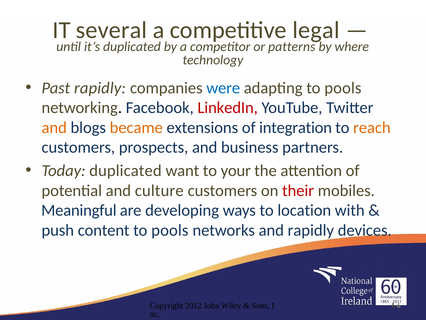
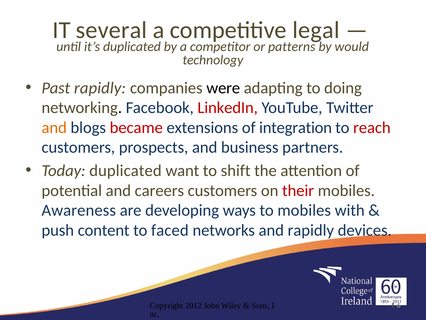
where: where -> would (352, 47)
were colour: blue -> black (223, 88)
adapting to pools: pools -> doing (343, 88)
became colour: orange -> red (136, 127)
reach colour: orange -> red (372, 127)
your: your -> shift (236, 170)
culture: culture -> careers (159, 190)
Meaningful: Meaningful -> Awareness (79, 210)
to location: location -> mobiles (304, 210)
content to pools: pools -> faced (170, 230)
